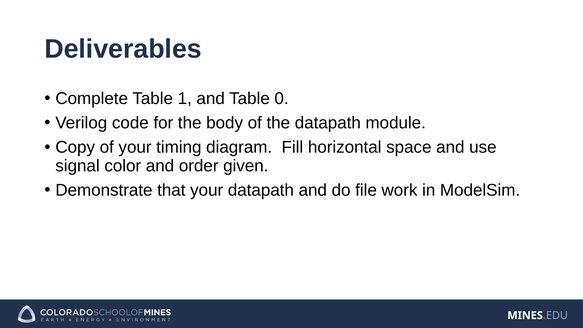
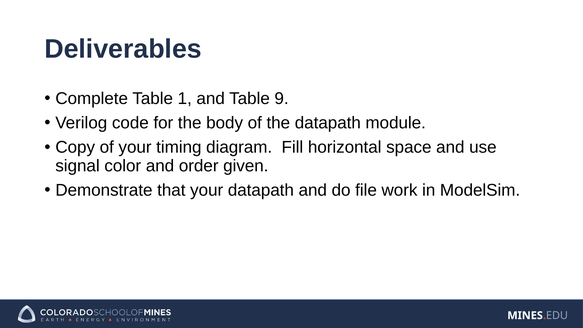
0: 0 -> 9 (282, 99)
